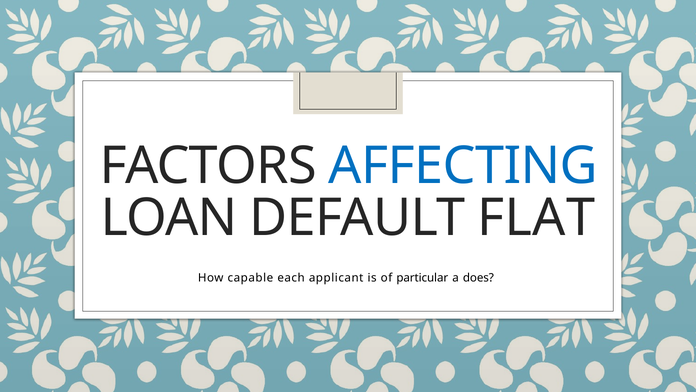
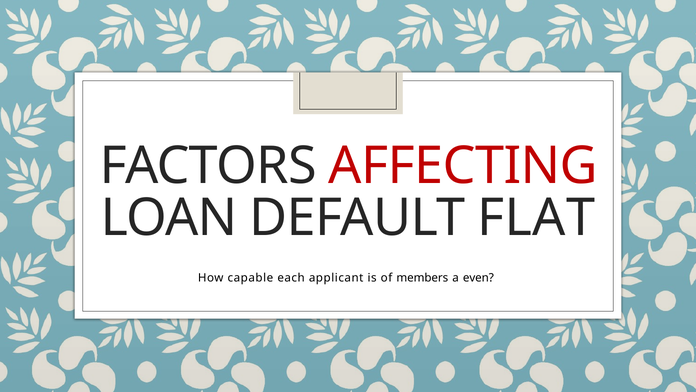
AFFECTING colour: blue -> red (463, 166)
particular: particular -> members (422, 278)
does: does -> even (478, 278)
